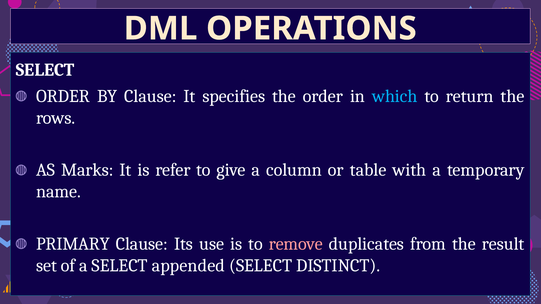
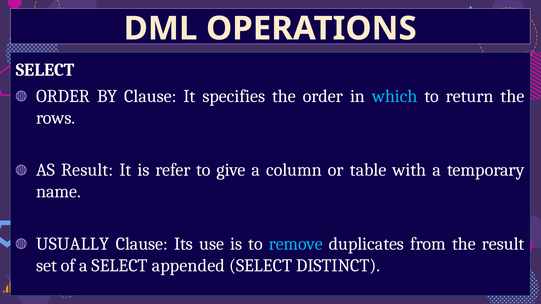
AS Marks: Marks -> Result (87, 170)
PRIMARY: PRIMARY -> USUALLY (73, 244)
remove colour: pink -> light blue (296, 244)
